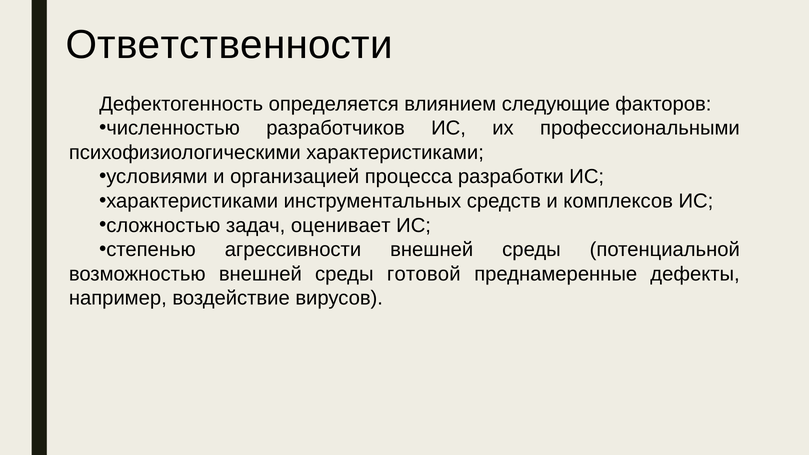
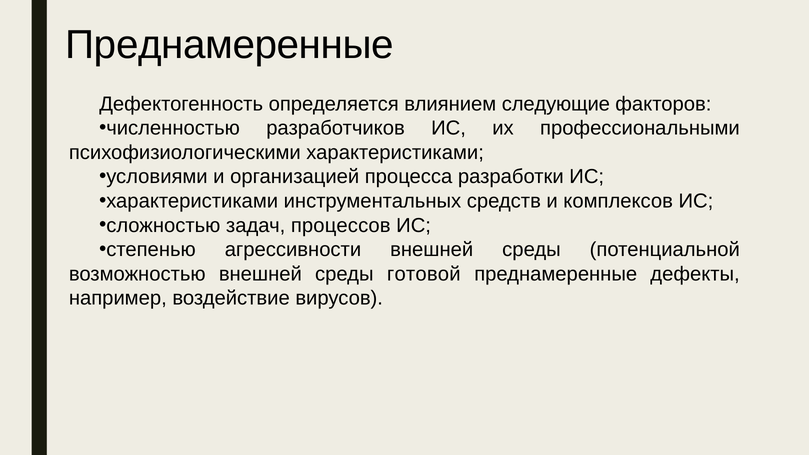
Ответственности: Ответственности -> Преднамеренные (230, 45)
оценивает: оценивает -> процессов (341, 225)
